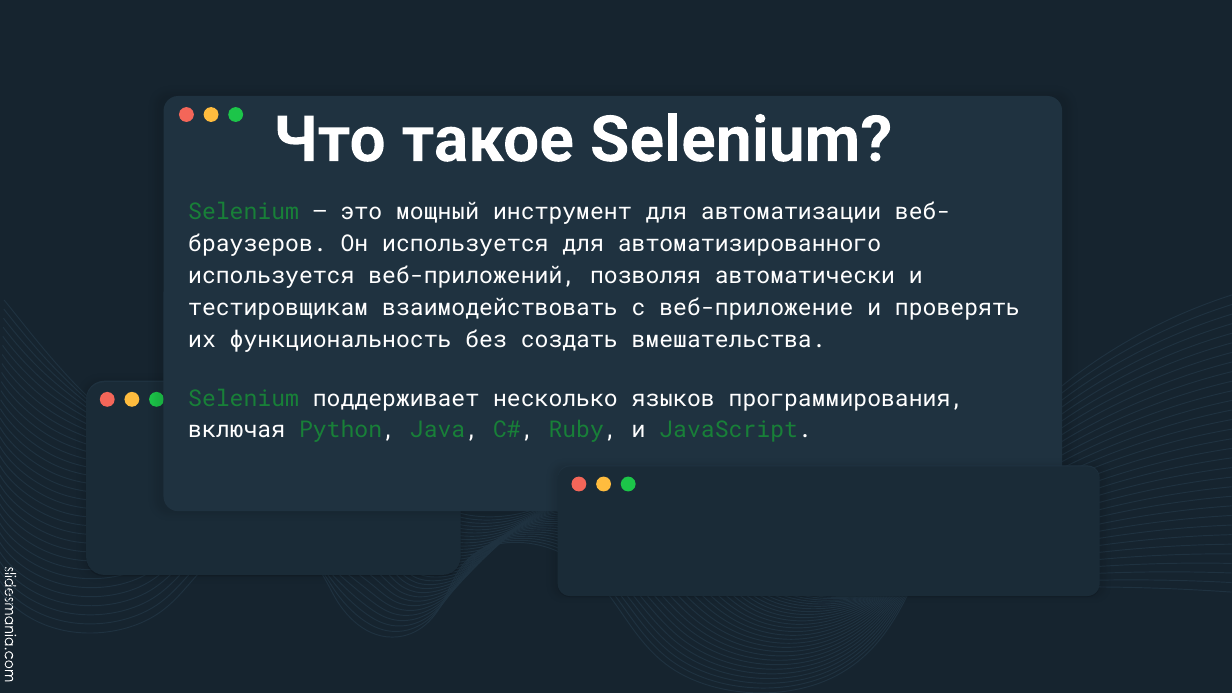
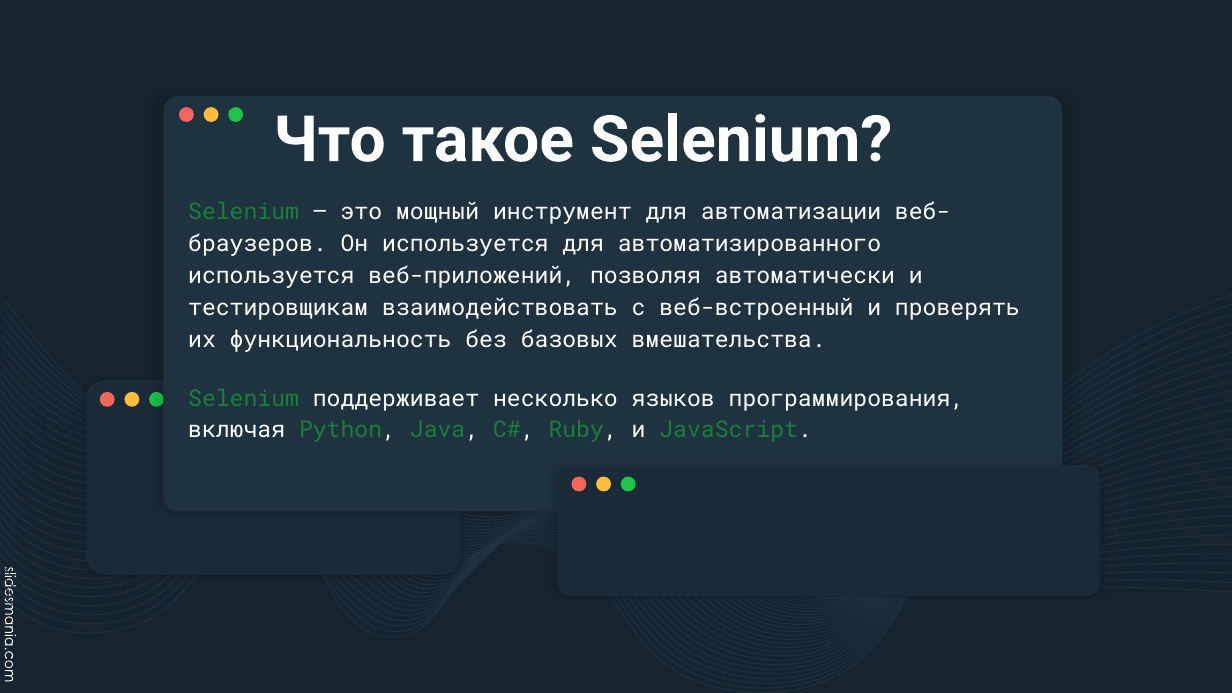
веб-приложение: веб-приложение -> веб-встроенный (756, 308)
создать: создать -> базовых (569, 340)
